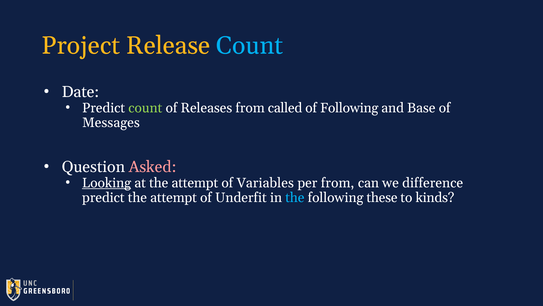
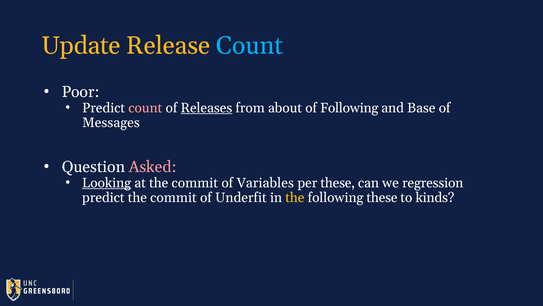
Project: Project -> Update (81, 46)
Date: Date -> Poor (81, 92)
count colour: light green -> pink (145, 108)
Releases underline: none -> present (206, 108)
called: called -> about (285, 108)
at the attempt: attempt -> commit (195, 183)
per from: from -> these (338, 183)
difference: difference -> regression (433, 183)
predict the attempt: attempt -> commit (173, 197)
the colour: light blue -> yellow (295, 197)
